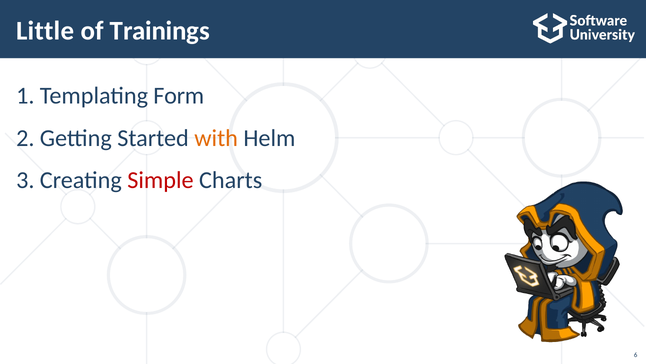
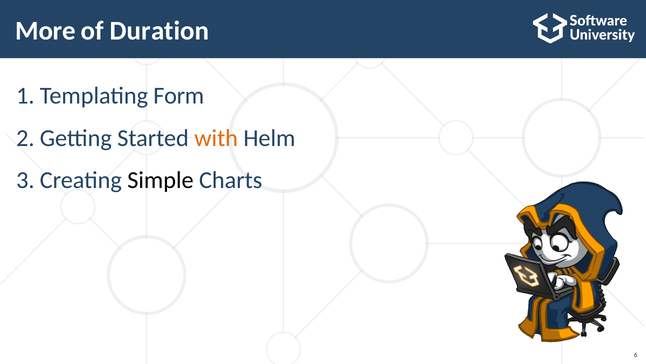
Little: Little -> More (45, 31)
Trainings: Trainings -> Duration (160, 31)
Simple colour: red -> black (160, 180)
